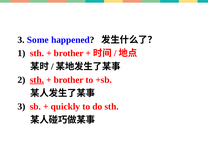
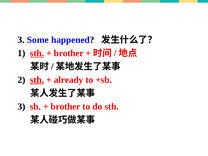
sth underline: none -> present (37, 53)
brother: brother -> already (69, 80)
quickly: quickly -> brother (66, 107)
